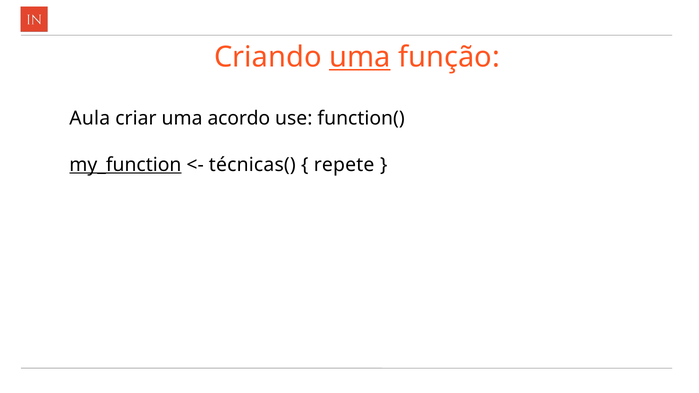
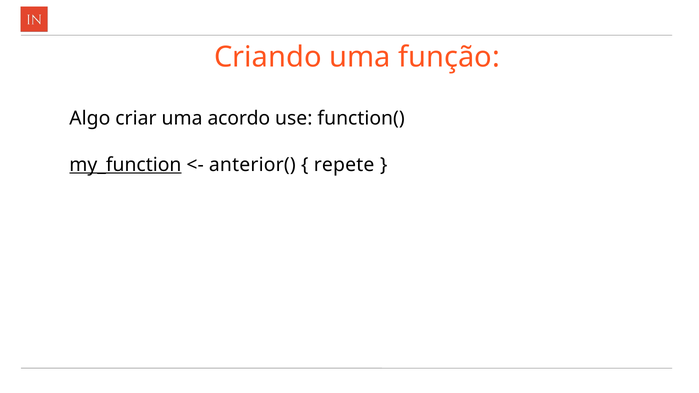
uma underline: present -> none (360, 57)
Aula: Aula -> Algo (90, 118)
técnicas(: técnicas( -> anterior( (252, 165)
